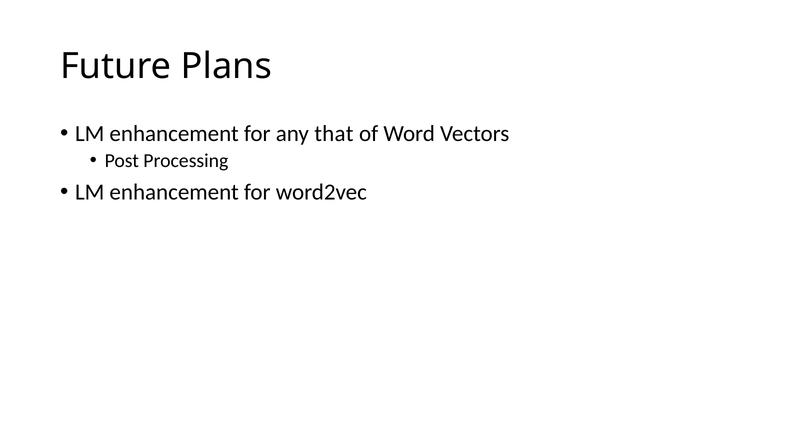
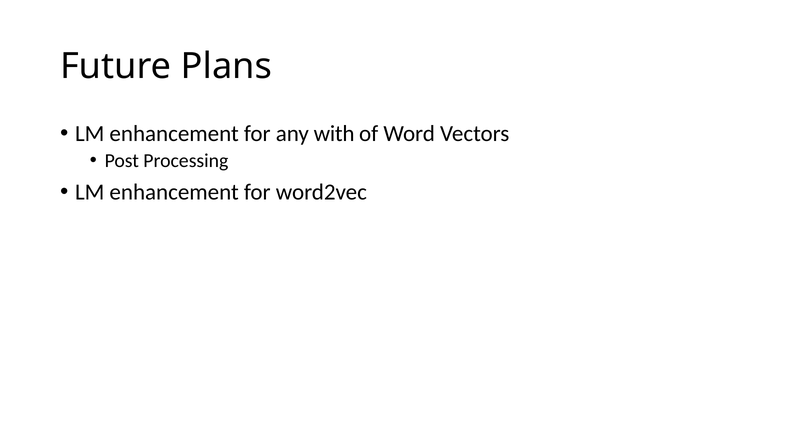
that: that -> with (334, 134)
